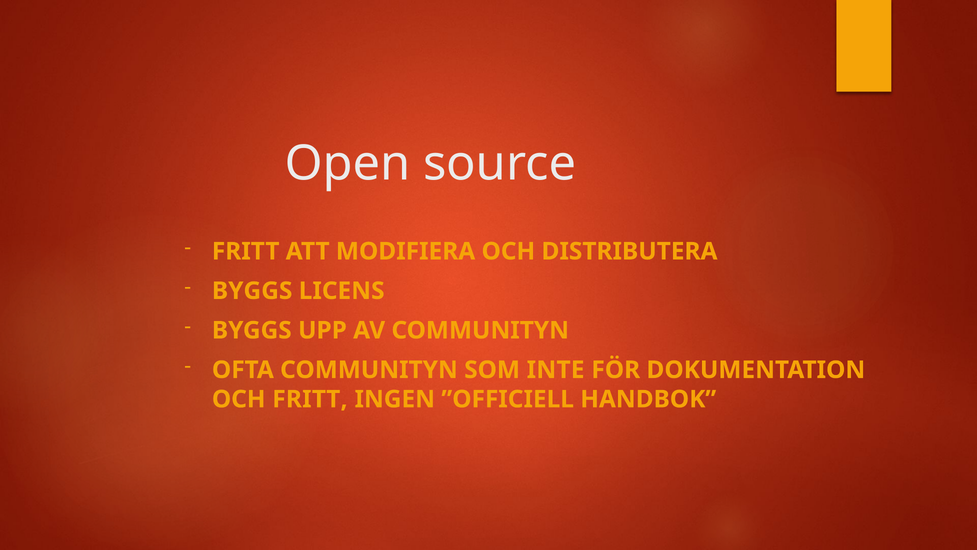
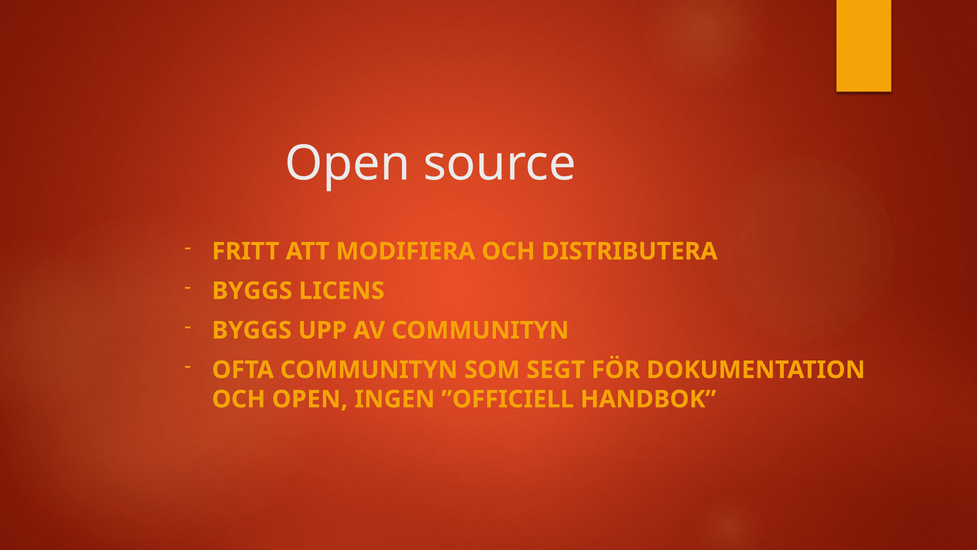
INTE: INTE -> SEGT (556, 370)
OCH FRITT: FRITT -> OPEN (310, 399)
